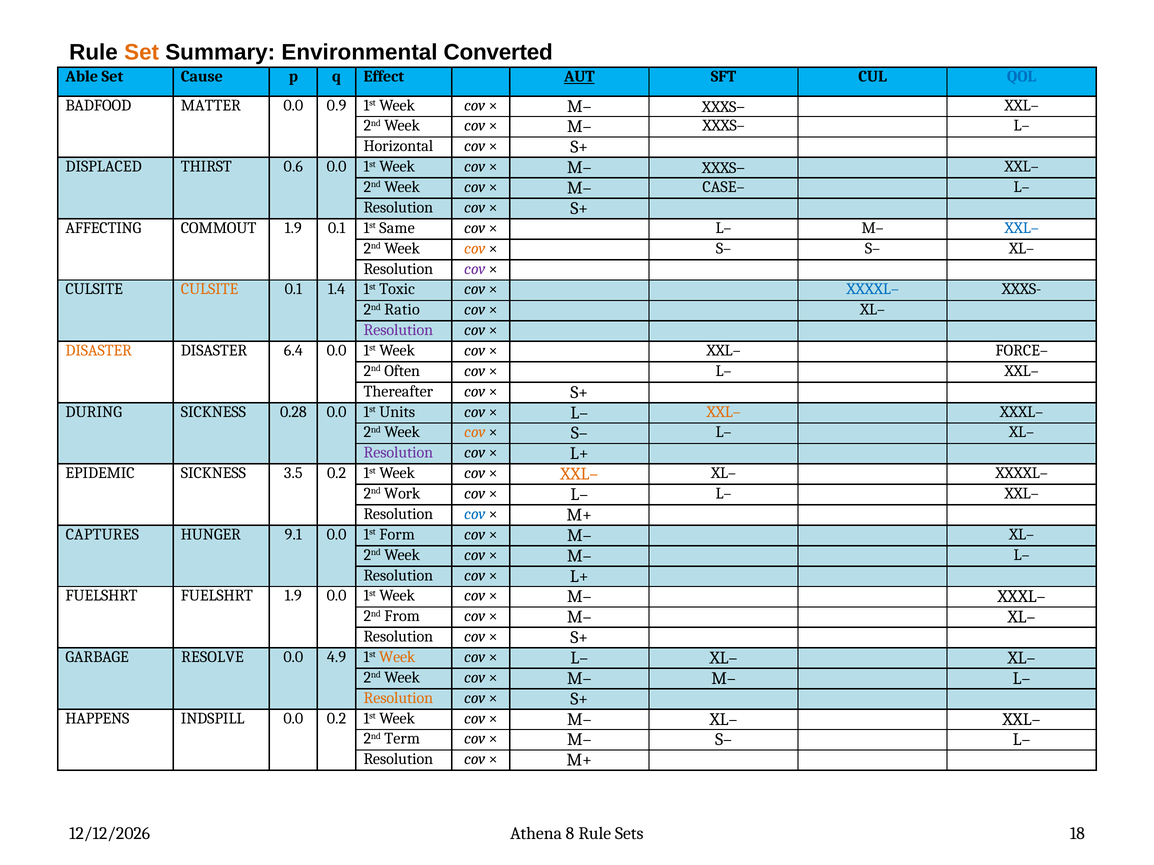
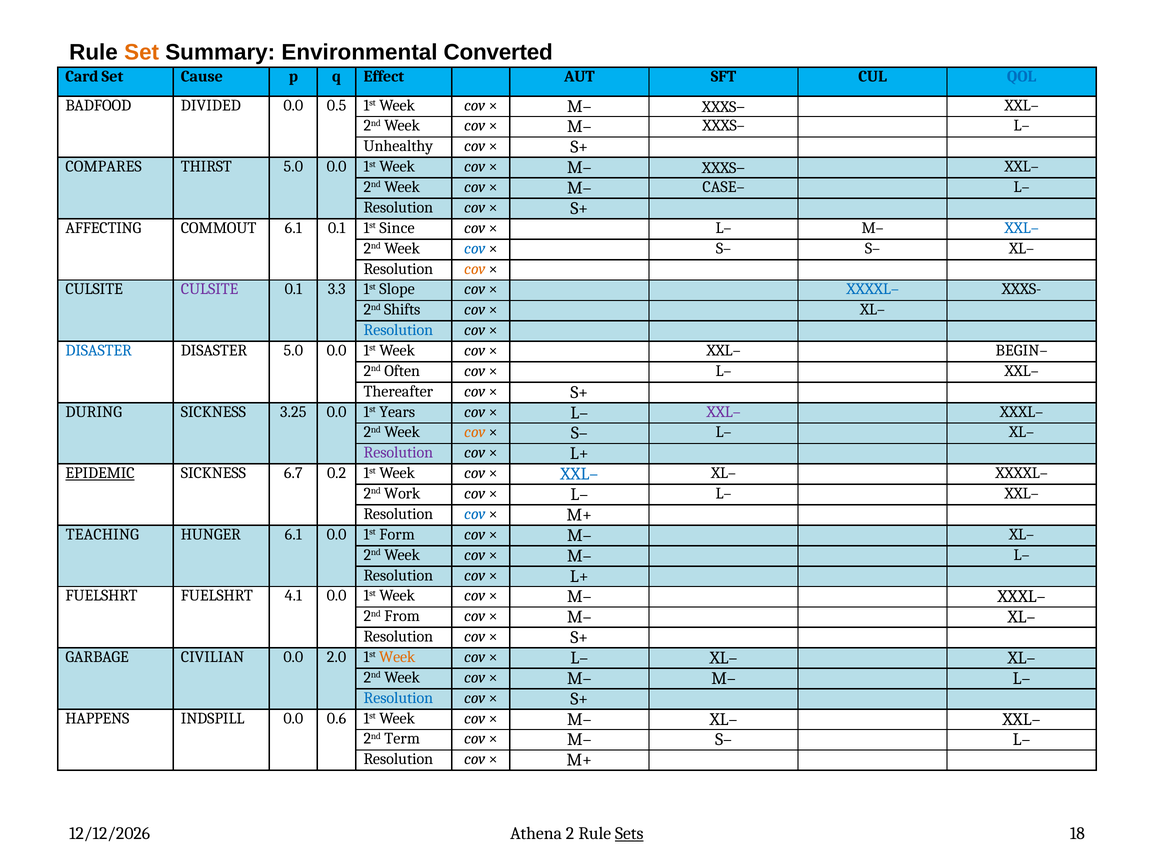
Able: Able -> Card (82, 76)
AUT underline: present -> none (579, 76)
MATTER: MATTER -> DIVIDED (211, 105)
0.9: 0.9 -> 0.5 (337, 105)
Horizontal: Horizontal -> Unhealthy (398, 146)
DISPLACED: DISPLACED -> COMPARES (104, 167)
THIRST 0.6: 0.6 -> 5.0 (293, 167)
COMMOUT 1.9: 1.9 -> 6.1 (293, 228)
Same: Same -> Since (397, 228)
cov colour: orange -> blue (475, 248)
cov colour: purple -> orange (475, 269)
CULSITE colour: orange -> purple (210, 289)
1.4: 1.4 -> 3.3 (337, 289)
Toxic: Toxic -> Slope (397, 289)
Ratio: Ratio -> Shifts (402, 310)
Resolution colour: purple -> blue (398, 330)
DISASTER colour: orange -> blue (99, 351)
DISASTER 6.4: 6.4 -> 5.0 (293, 351)
FORCE–: FORCE– -> BEGIN– (1022, 351)
0.28: 0.28 -> 3.25 (293, 412)
Units: Units -> Years (397, 412)
XXL– colour: orange -> purple (724, 412)
EPIDEMIC underline: none -> present (100, 473)
3.5: 3.5 -> 6.7 (293, 473)
XXL– colour: orange -> blue (579, 474)
CAPTURES: CAPTURES -> TEACHING (102, 535)
HUNGER 9.1: 9.1 -> 6.1 (293, 535)
FUELSHRT 1.9: 1.9 -> 4.1 (293, 596)
RESOLVE: RESOLVE -> CIVILIAN (213, 657)
4.9: 4.9 -> 2.0 (337, 657)
Resolution colour: orange -> blue (398, 698)
0.0 0.2: 0.2 -> 0.6 (337, 719)
8: 8 -> 2 (570, 834)
Sets underline: none -> present (629, 834)
